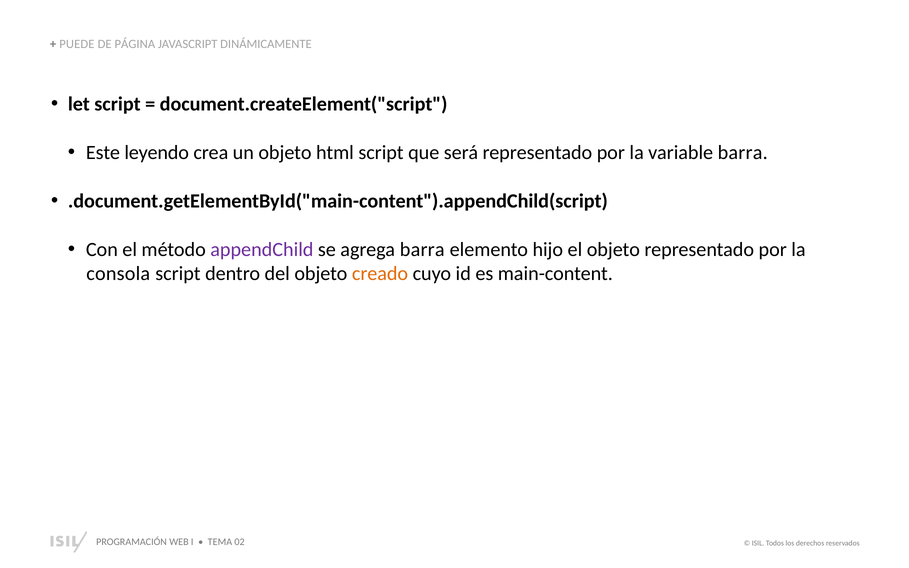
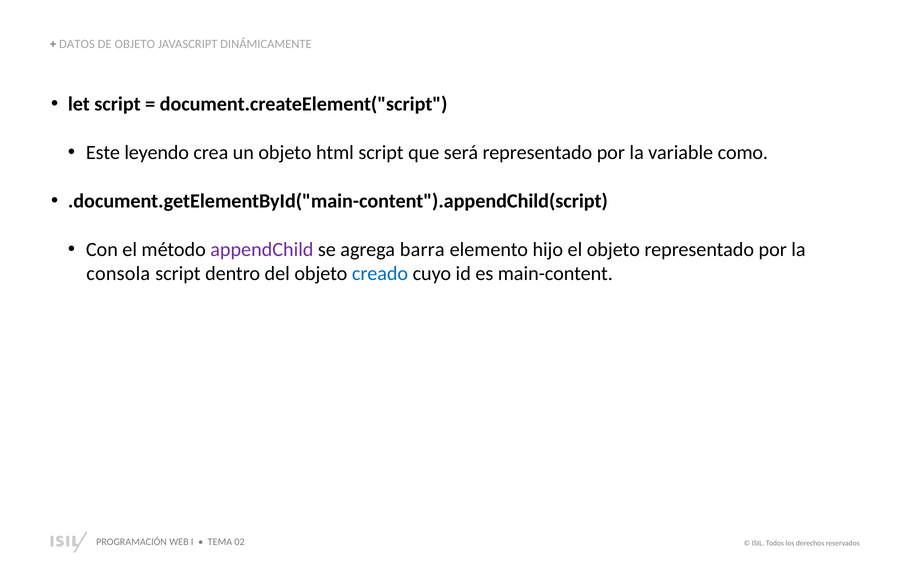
PUEDE: PUEDE -> DATOS (77, 44)
DE PÁGINA: PÁGINA -> OBJETO (135, 44)
variable barra: barra -> como (743, 153)
creado colour: orange -> blue (380, 274)
